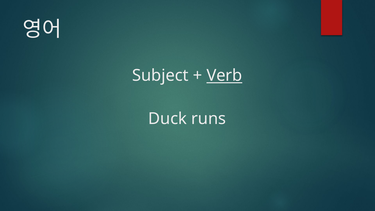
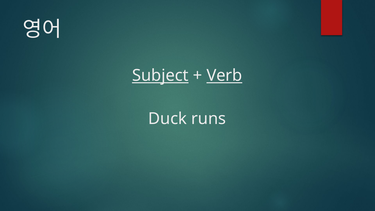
Subject underline: none -> present (160, 76)
